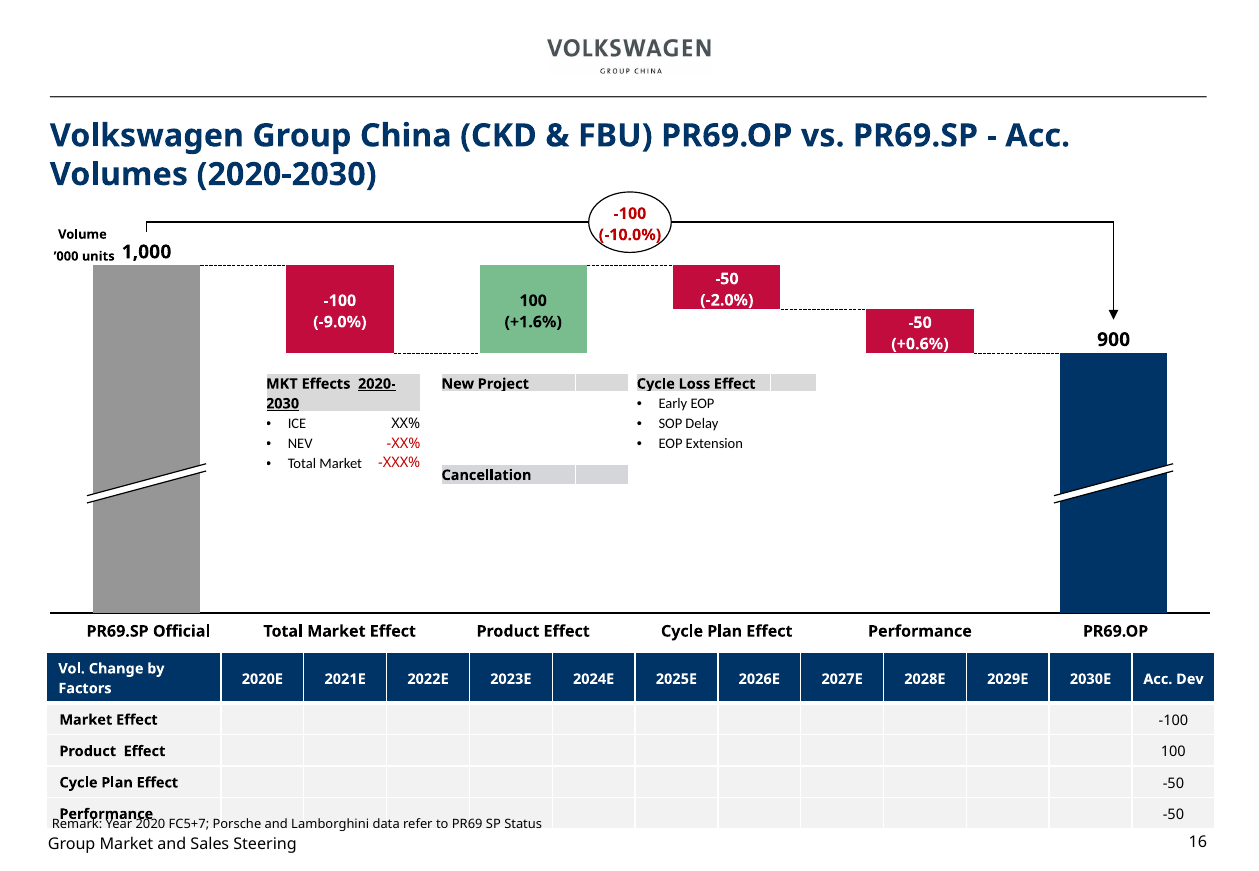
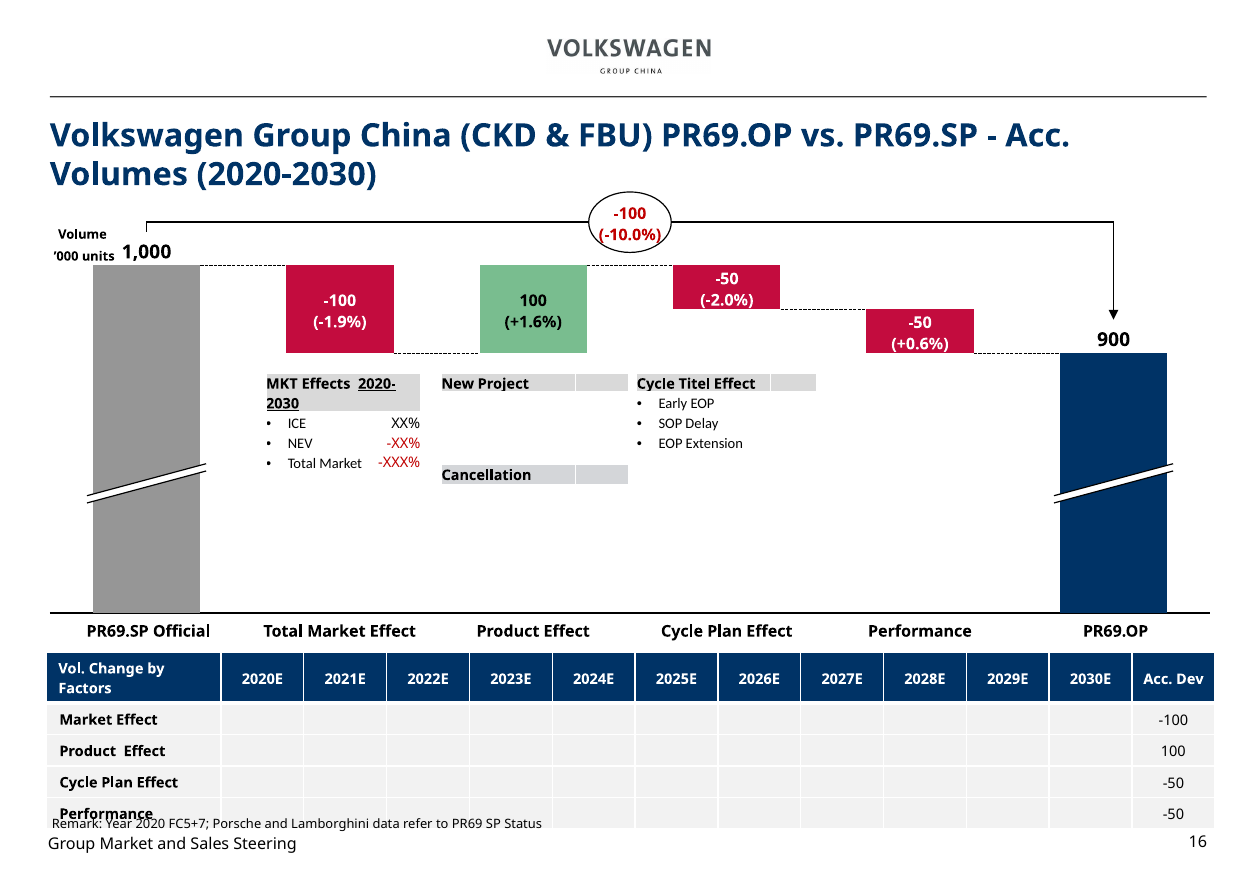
-9.0%: -9.0% -> -1.9% (340, 322)
Loss: Loss -> Titel (694, 384)
